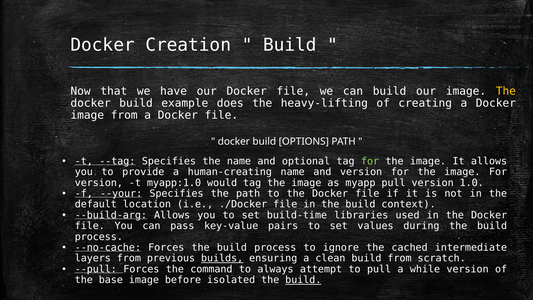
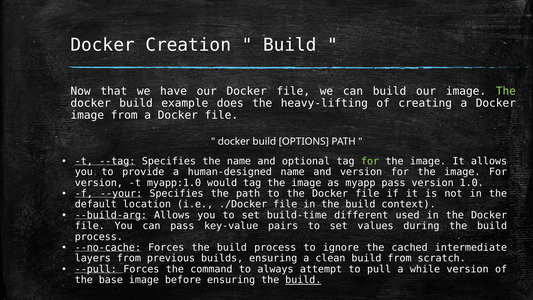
The colour: yellow -> light green (506, 91)
human-creating: human-creating -> human-designed (230, 172)
myapp pull: pull -> pass (394, 183)
libraries: libraries -> different (361, 215)
builds underline: present -> none (222, 258)
before isolated: isolated -> ensuring (231, 280)
